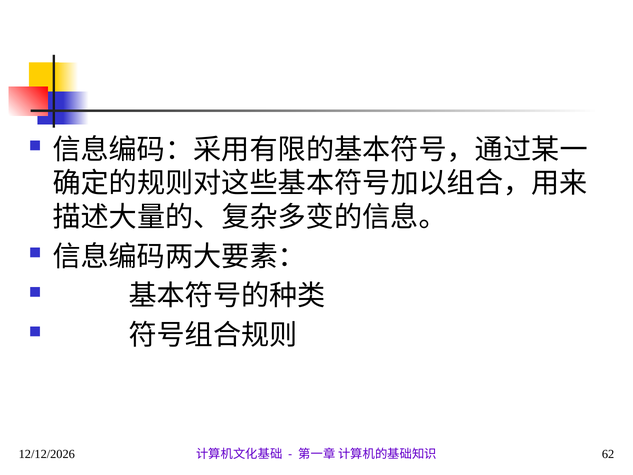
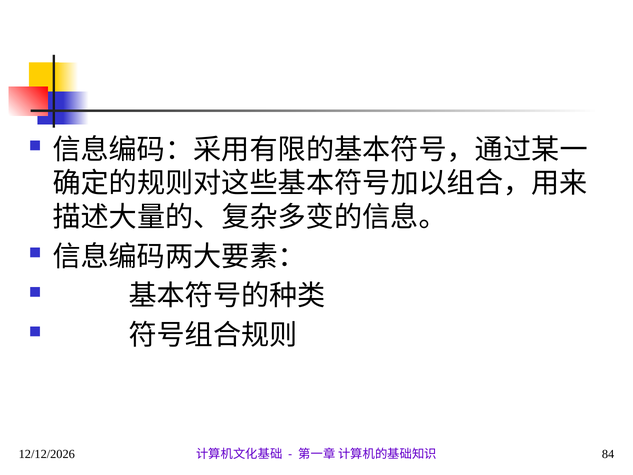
62: 62 -> 84 (608, 454)
